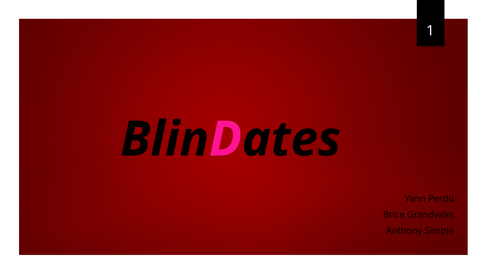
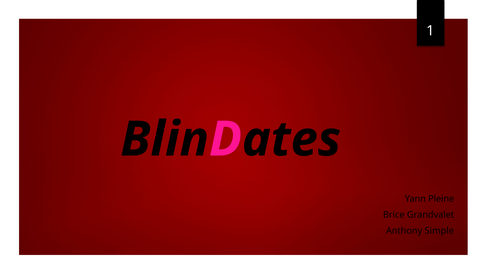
Perdu: Perdu -> Pleine (441, 199)
